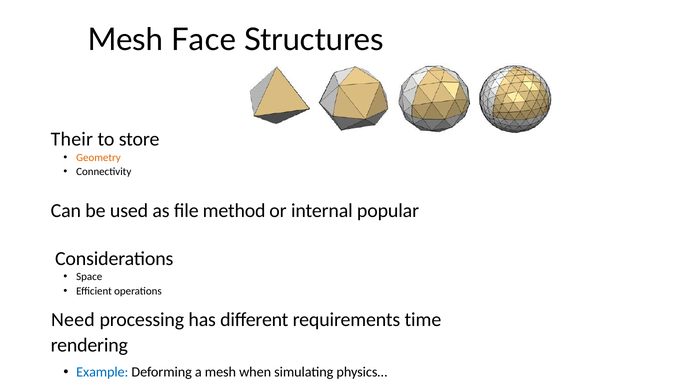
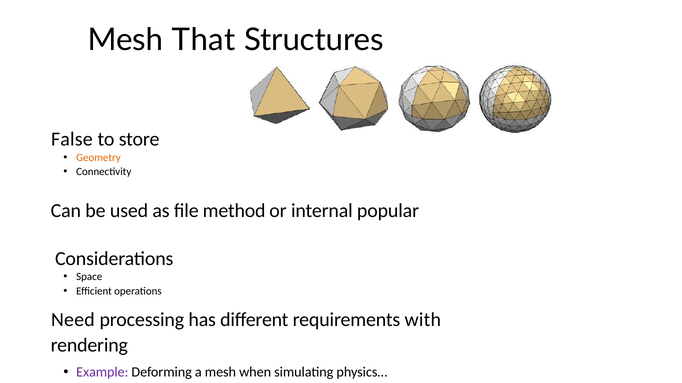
Face: Face -> That (204, 40)
Their: Their -> False (72, 139)
time: time -> with (423, 320)
Example colour: blue -> purple (102, 373)
